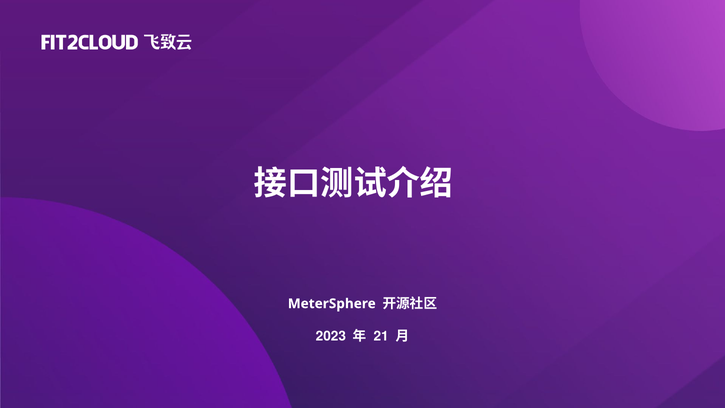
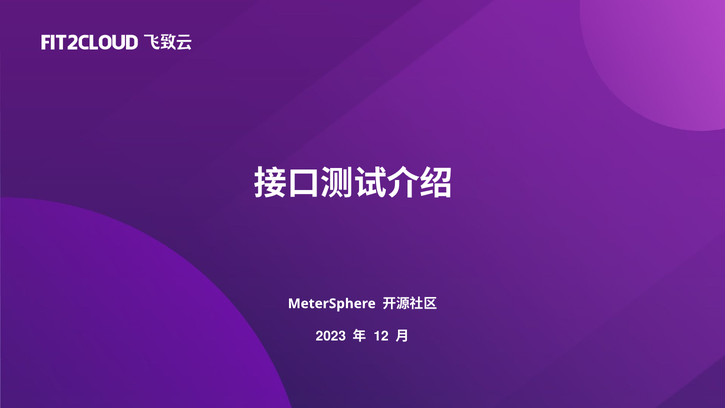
21: 21 -> 12 (381, 336)
